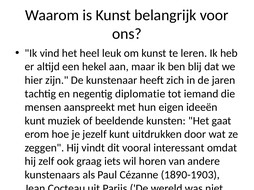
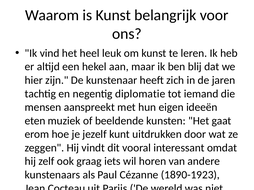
kunt: kunt -> eten (35, 121)
1890-1903: 1890-1903 -> 1890-1923 (190, 175)
